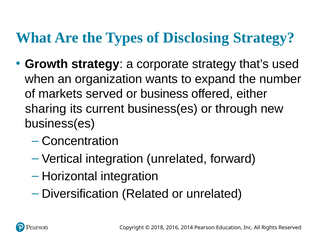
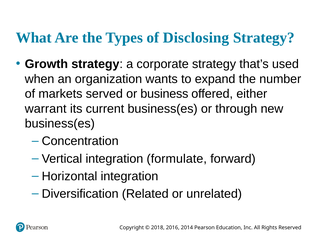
sharing: sharing -> warrant (46, 108)
integration unrelated: unrelated -> formulate (177, 158)
